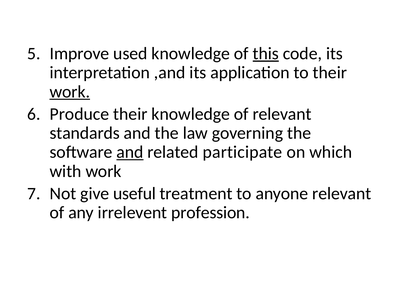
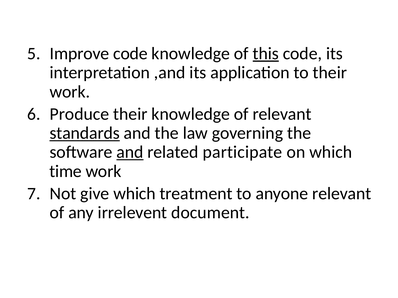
Improve used: used -> code (130, 54)
work underline: present -> none (70, 92)
standards underline: none -> present (85, 133)
with: with -> time (66, 172)
give useful: useful -> which (134, 194)
profession: profession -> document (210, 213)
